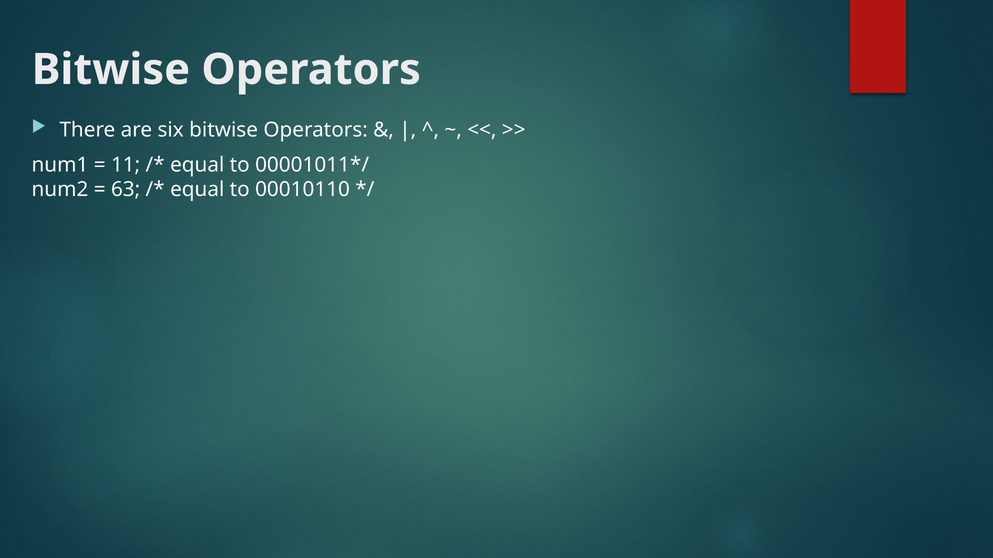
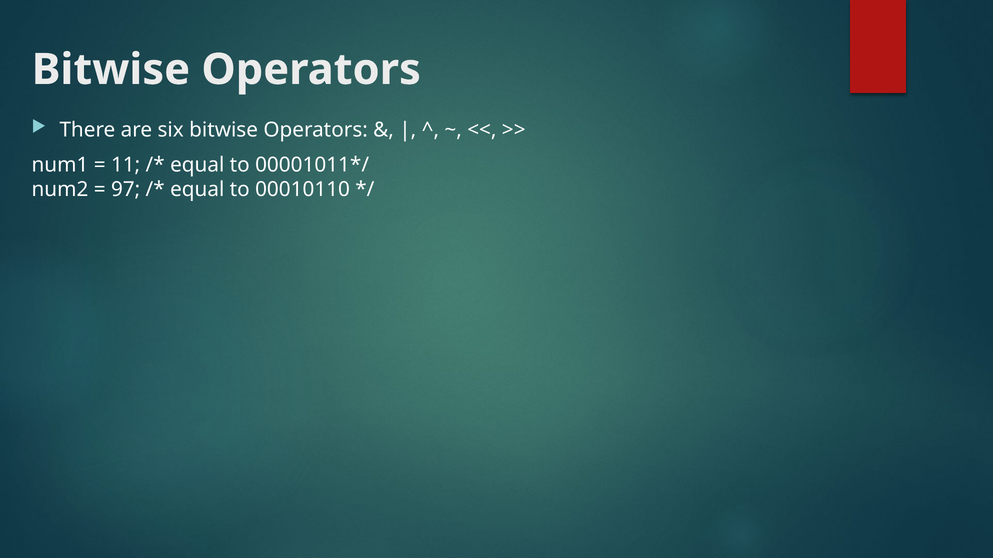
63: 63 -> 97 (126, 190)
